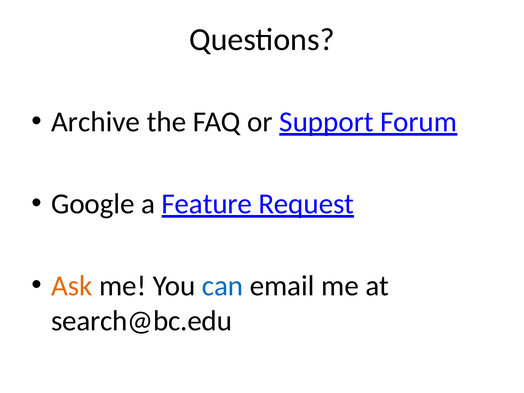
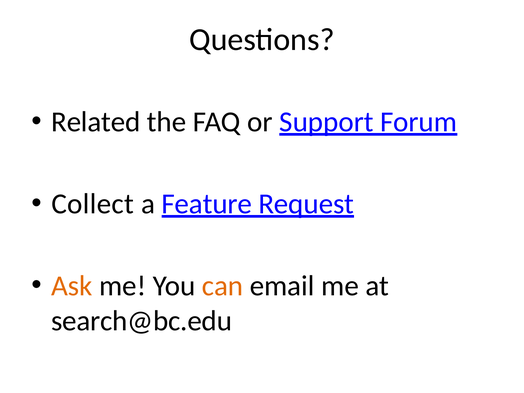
Archive: Archive -> Related (96, 122)
Google: Google -> Collect (93, 204)
can colour: blue -> orange (223, 286)
